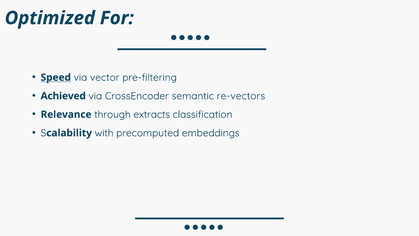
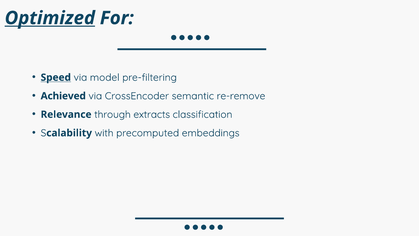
Optimized underline: none -> present (50, 18)
vector: vector -> model (105, 77)
re-vectors: re-vectors -> re-remove (241, 96)
